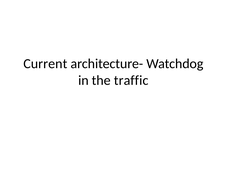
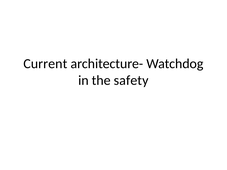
traffic: traffic -> safety (131, 80)
